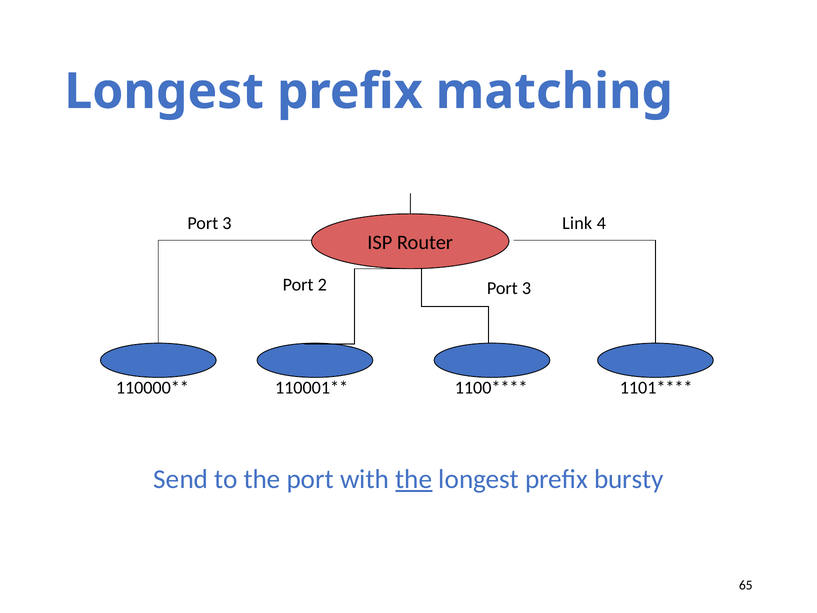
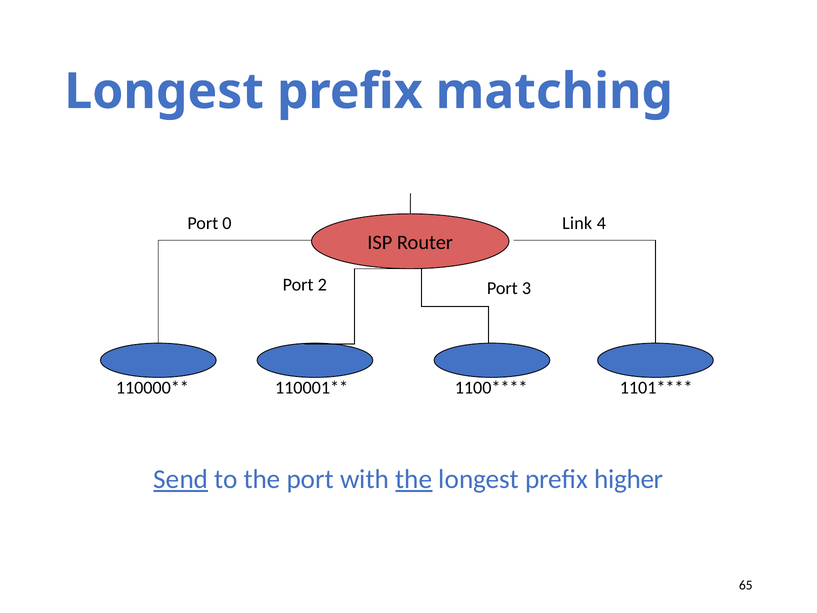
3: 3 -> 0 (227, 223)
Send underline: none -> present (181, 479)
bursty: bursty -> higher (629, 479)
